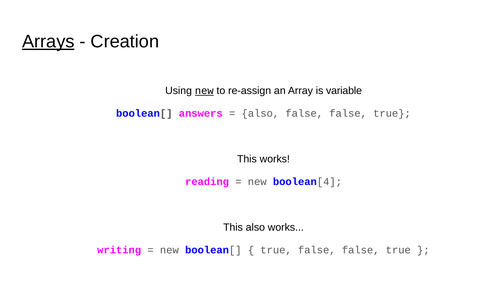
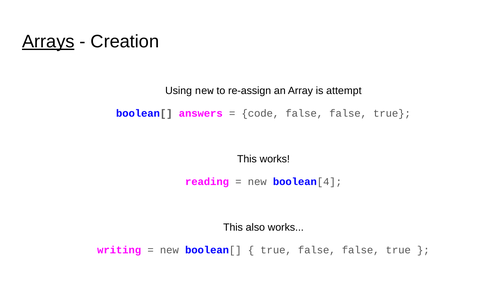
new underline: present -> none (204, 91)
variable: variable -> attempt (344, 91)
also: also -> code (260, 114)
